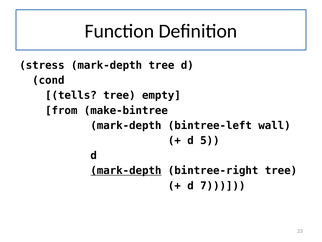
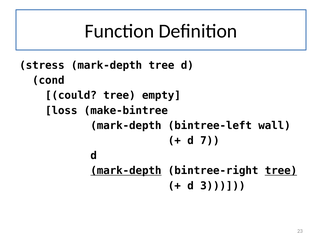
tells: tells -> could (71, 95)
from: from -> loss (61, 110)
5: 5 -> 7 (210, 140)
tree underline: none -> present (281, 170)
7: 7 -> 3 (223, 185)
